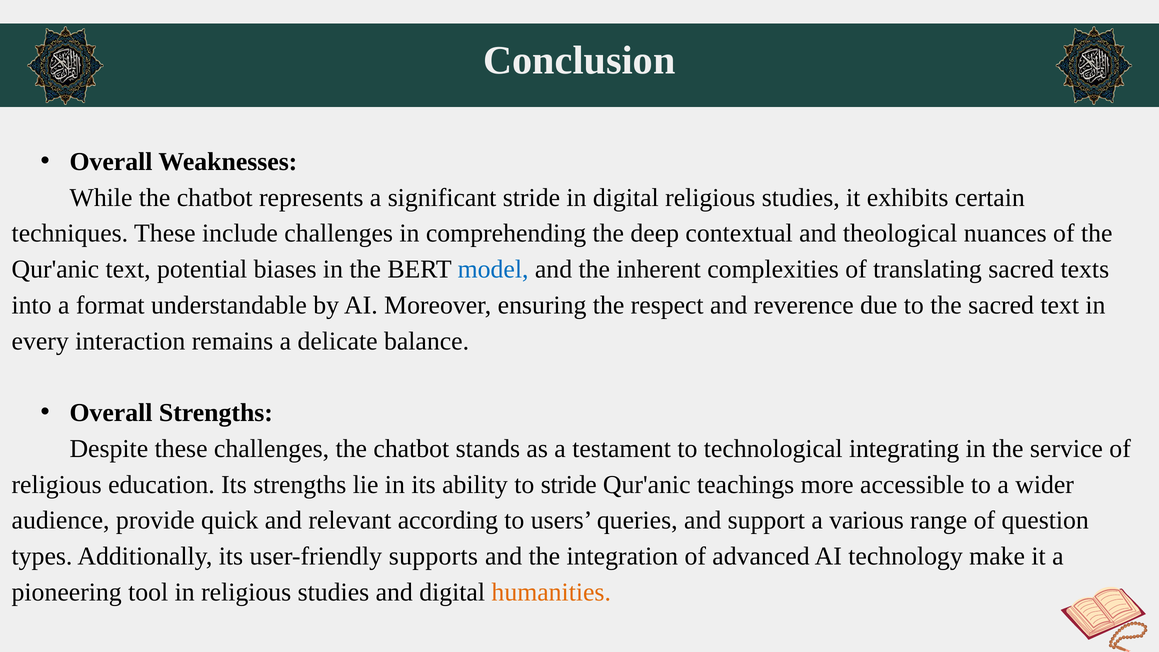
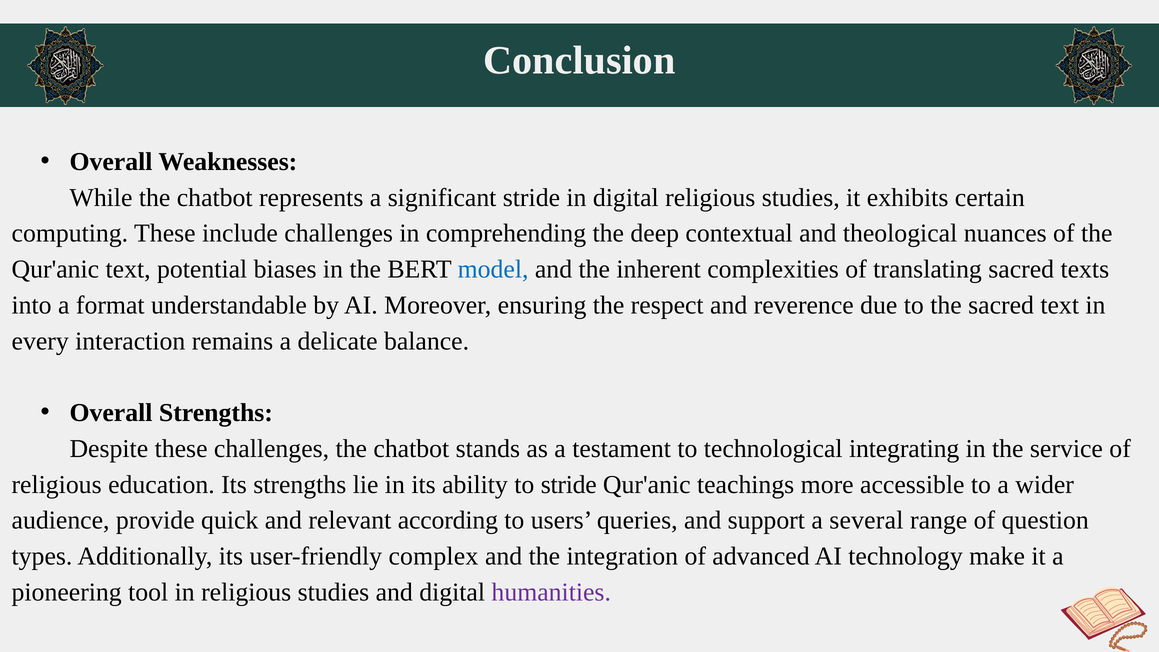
techniques: techniques -> computing (70, 233)
various: various -> several (866, 520)
supports: supports -> complex (433, 556)
humanities colour: orange -> purple (551, 592)
